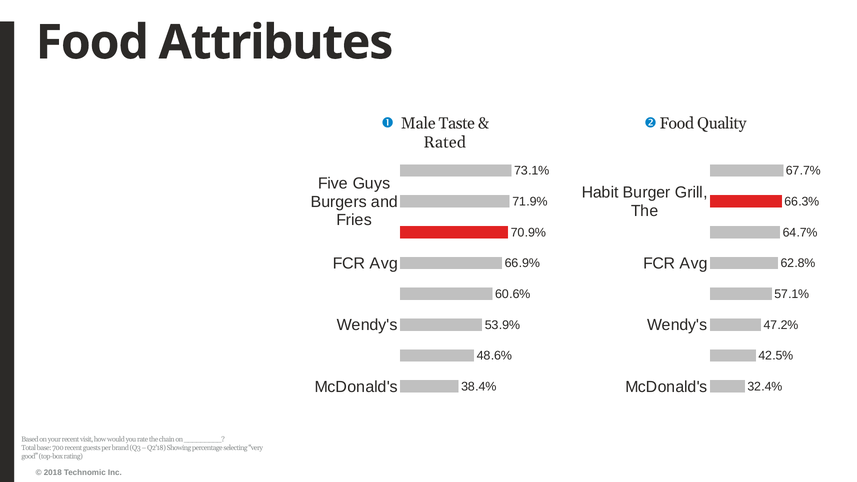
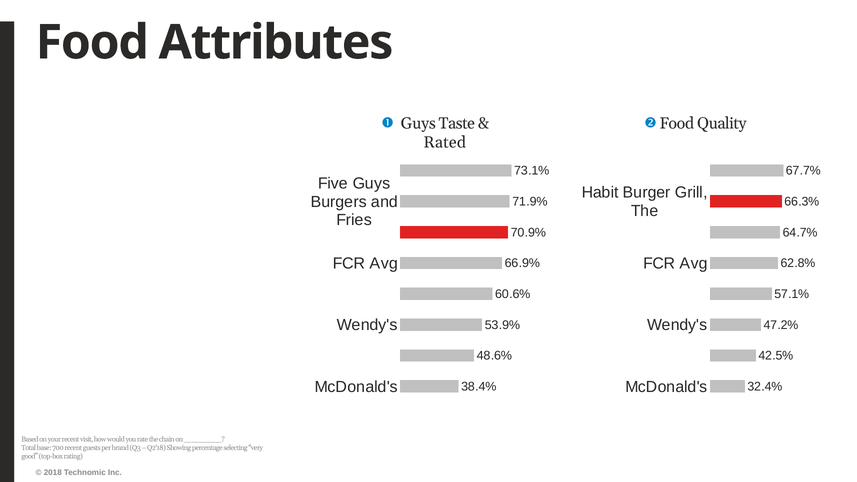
Male: Male -> Guys (418, 123)
